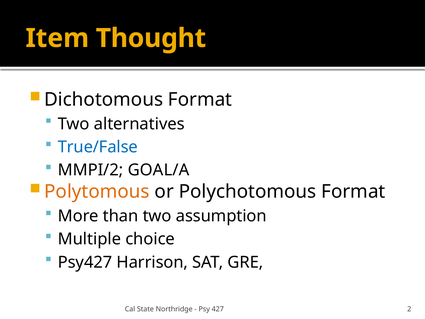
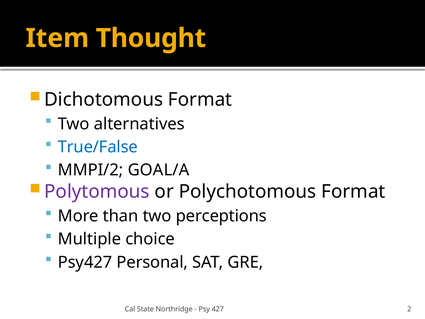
Polytomous colour: orange -> purple (97, 191)
assumption: assumption -> perceptions (221, 216)
Harrison: Harrison -> Personal (152, 262)
